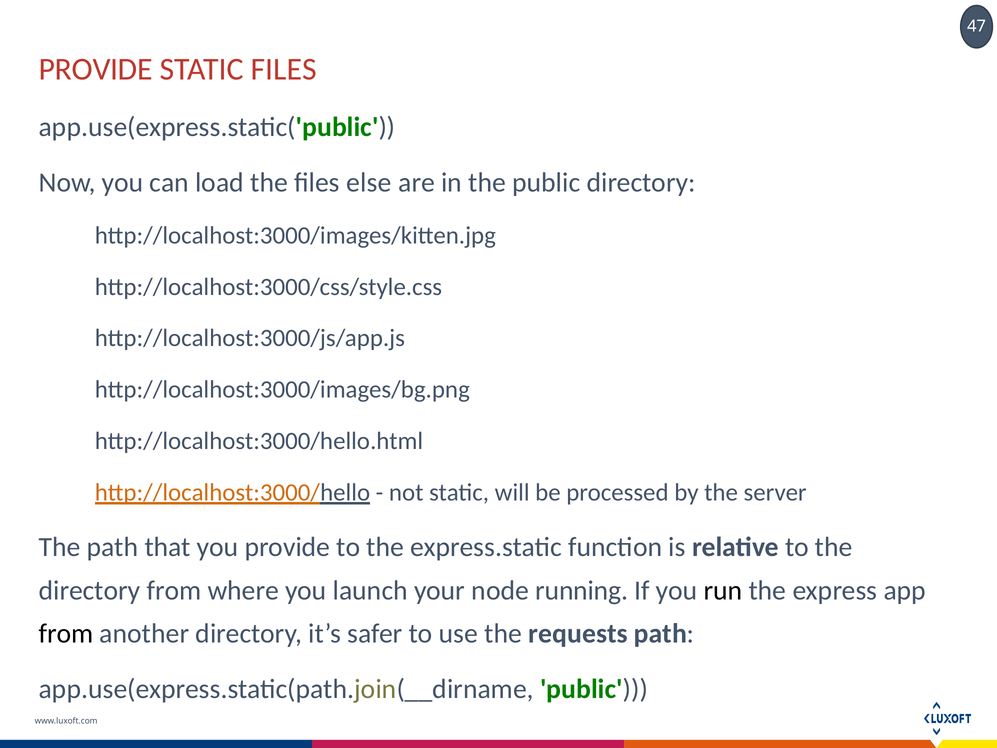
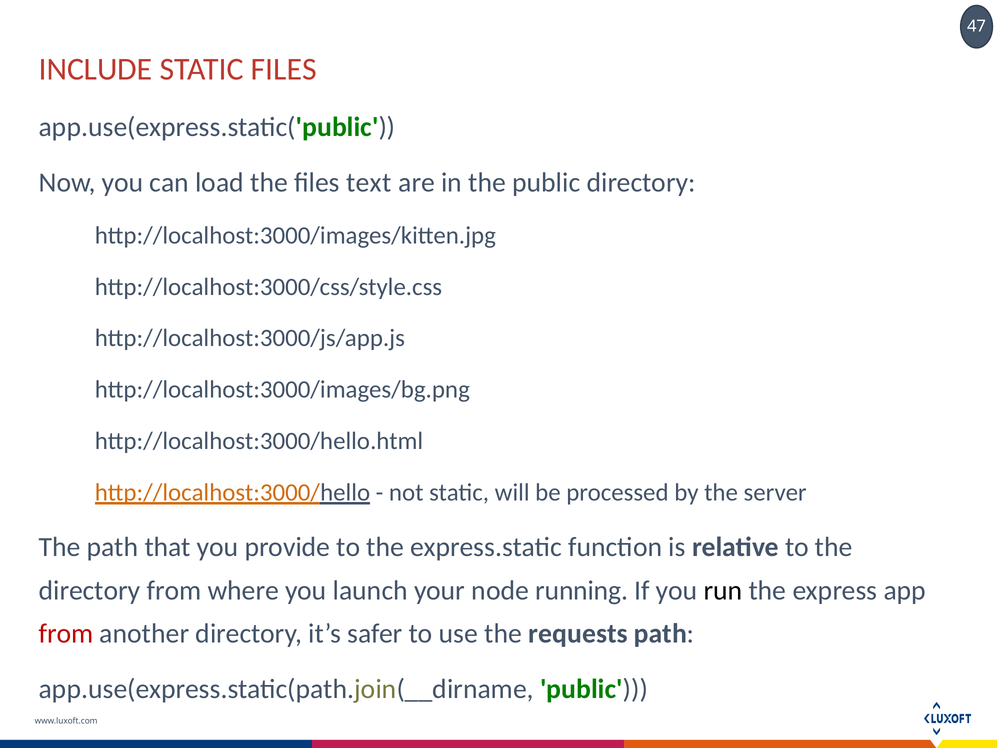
PROVIDE: PROVIDE -> INCLUDE (96, 69)
else: else -> text (369, 183)
from colour: black -> red (66, 633)
